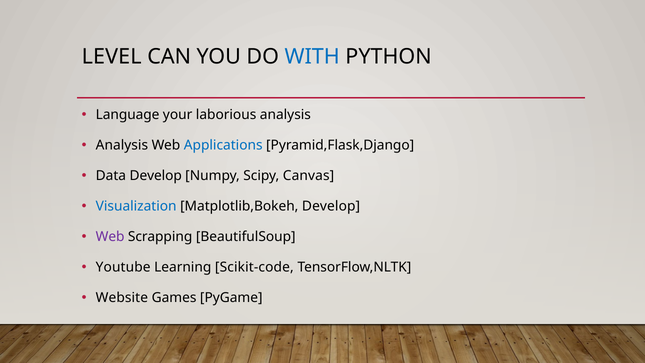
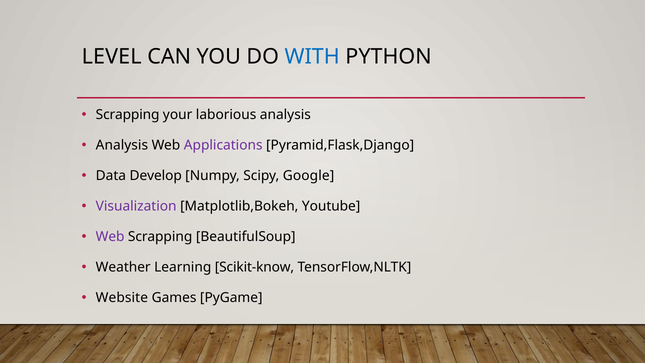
Language: Language -> Scrapping (128, 115)
Applications colour: blue -> purple (223, 145)
Canvas: Canvas -> Google (309, 176)
Visualization colour: blue -> purple (136, 206)
Matplotlib,Bokeh Develop: Develop -> Youtube (331, 206)
Youtube: Youtube -> Weather (123, 267)
Scikit-code: Scikit-code -> Scikit-know (254, 267)
